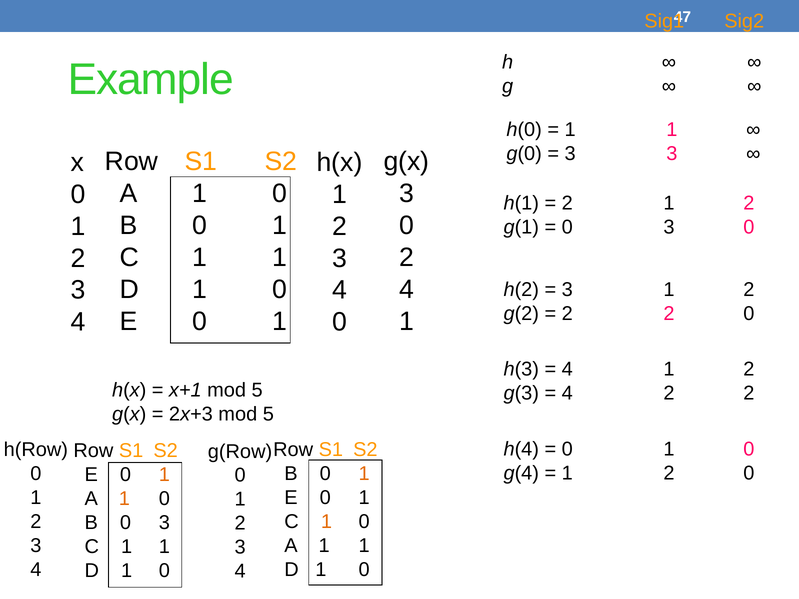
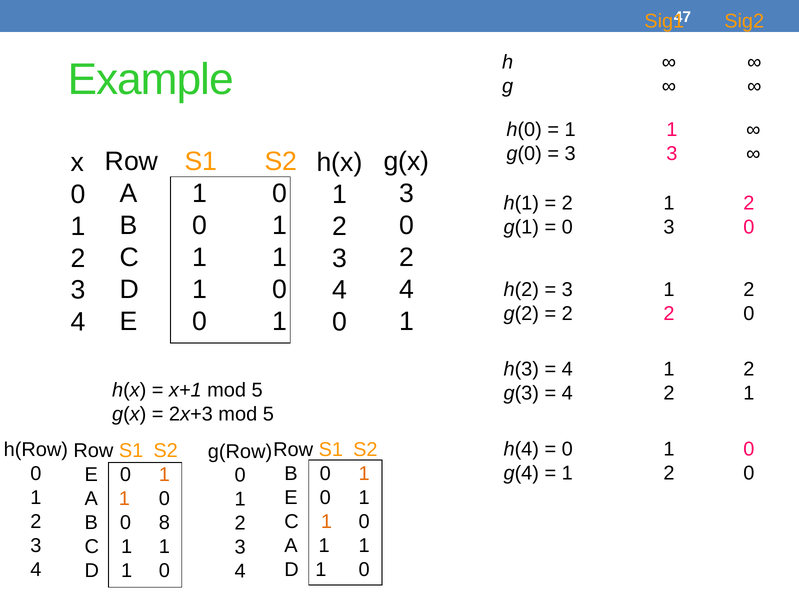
4 2 2: 2 -> 1 (749, 393)
B 0 3: 3 -> 8 (164, 523)
